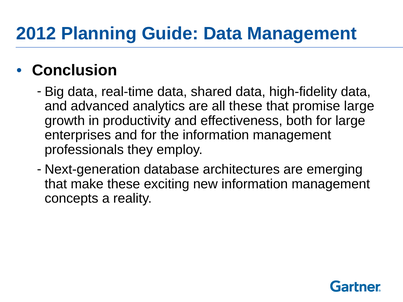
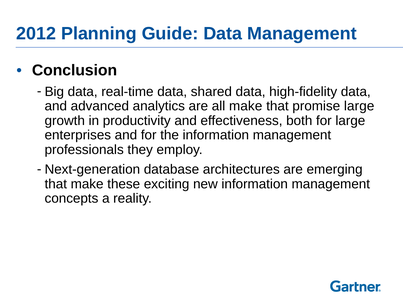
all these: these -> make (246, 106)
